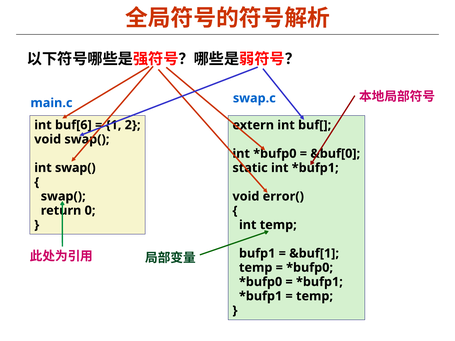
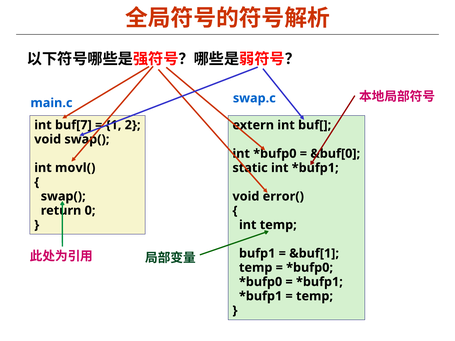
buf[6: buf[6 -> buf[7 (73, 125)
int swap(: swap( -> movl( (75, 168)
